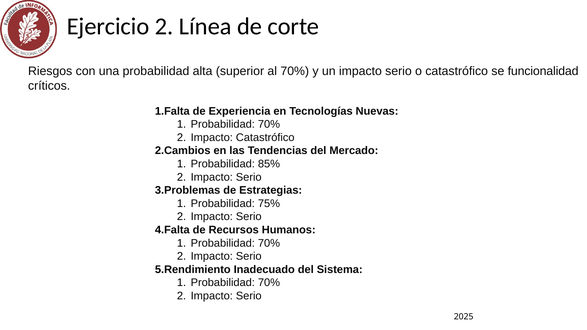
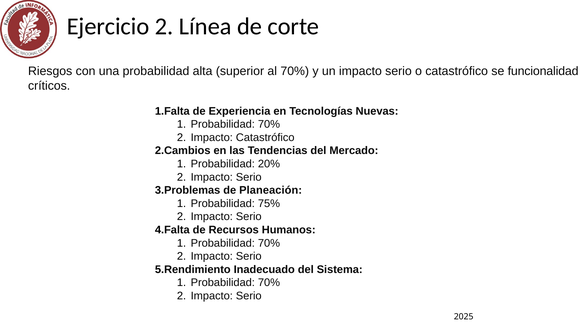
85%: 85% -> 20% (269, 164)
Estrategias: Estrategias -> Planeación (271, 190)
